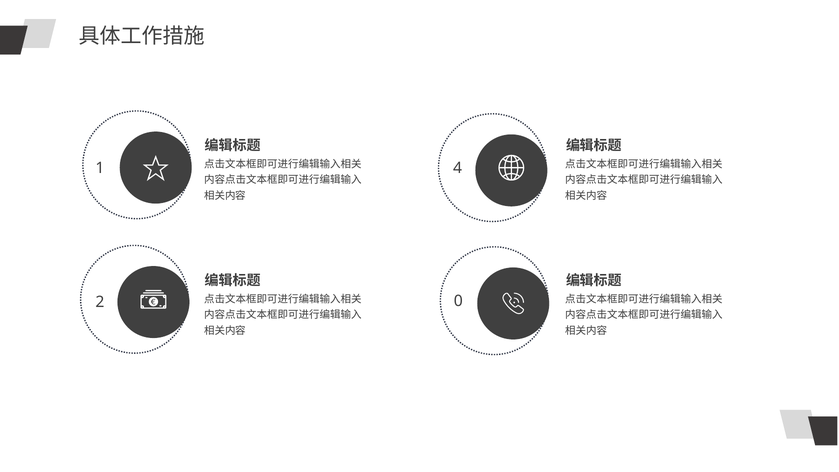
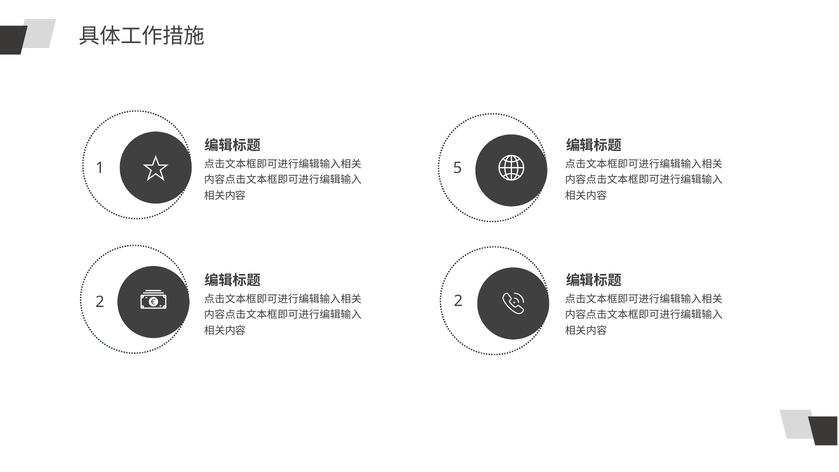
4: 4 -> 5 (458, 168)
2 0: 0 -> 2 (458, 301)
